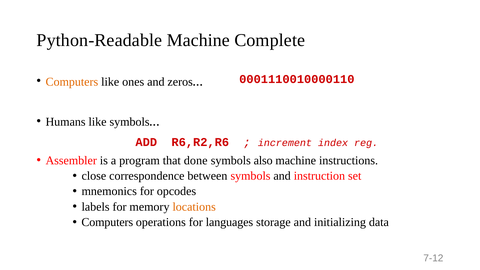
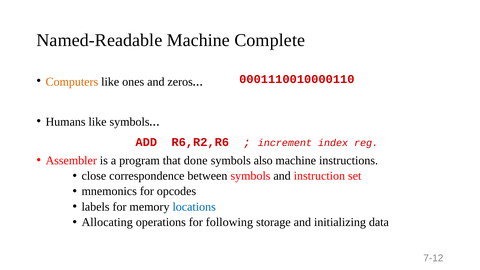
Python-Readable: Python-Readable -> Named-Readable (99, 40)
locations colour: orange -> blue (194, 207)
Computers: Computers -> Allocating (107, 222)
languages: languages -> following (229, 222)
